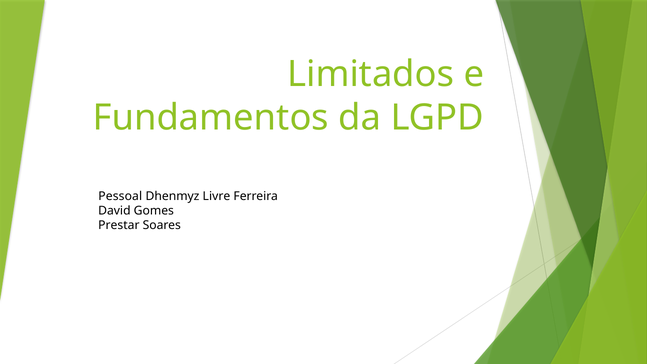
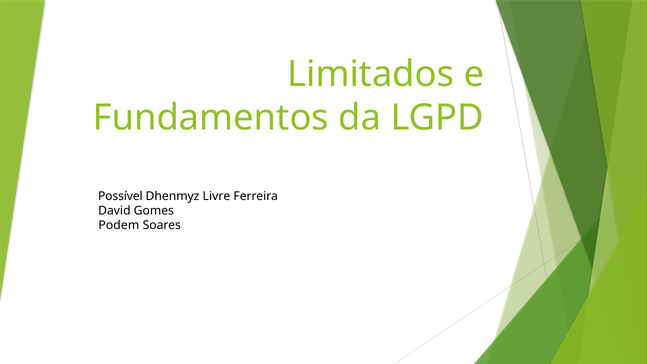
Pessoal: Pessoal -> Possível (120, 196)
Prestar: Prestar -> Podem (119, 225)
